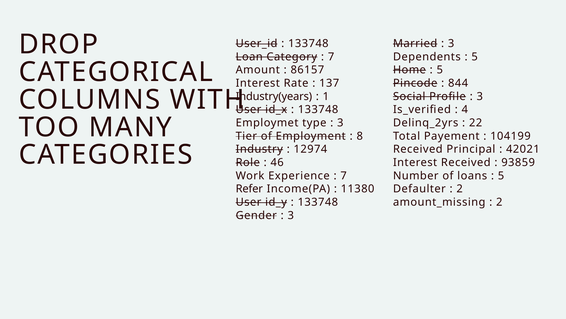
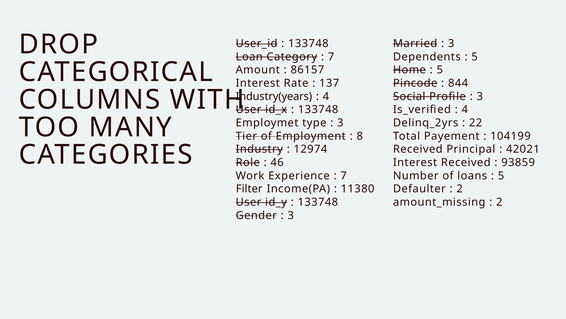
1: 1 -> 4 (326, 96)
Refer: Refer -> Filter (249, 189)
